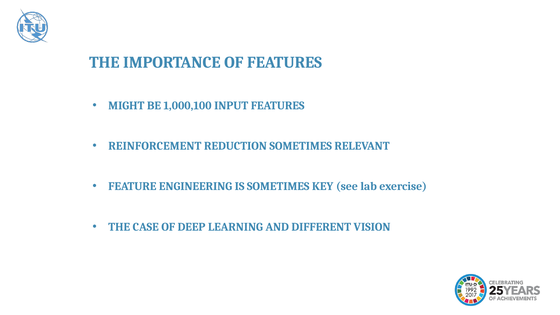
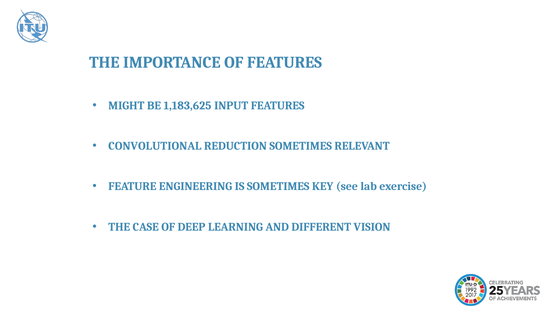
1,000,100: 1,000,100 -> 1,183,625 (188, 106)
REINFORCEMENT: REINFORCEMENT -> CONVOLUTIONAL (155, 146)
